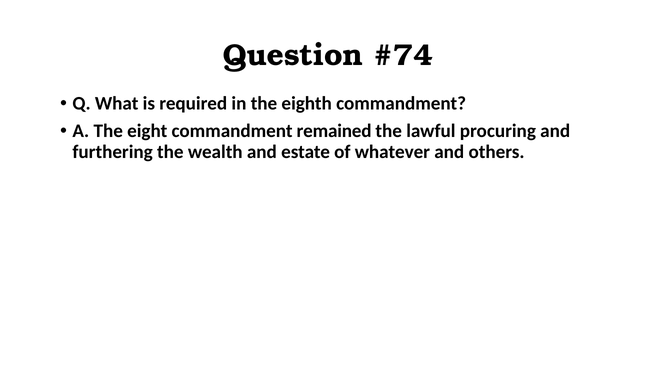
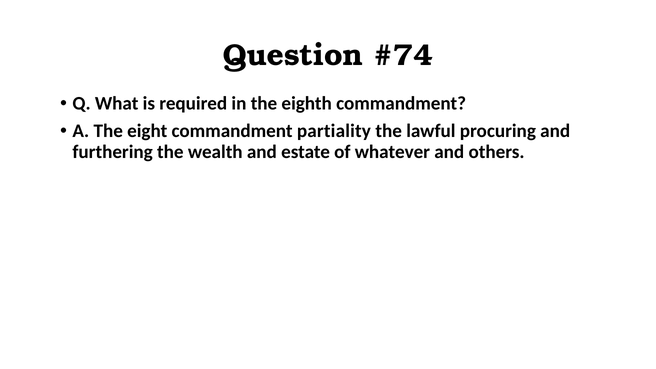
remained: remained -> partiality (334, 131)
